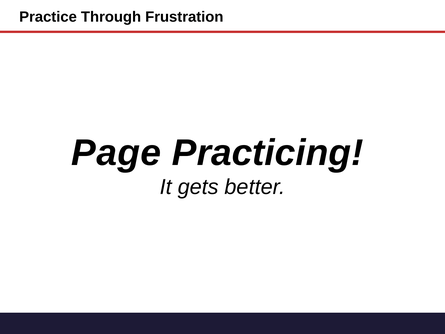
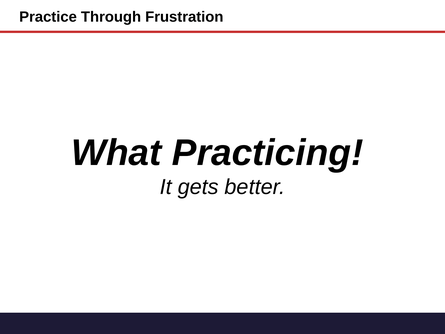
Page: Page -> What (116, 153)
